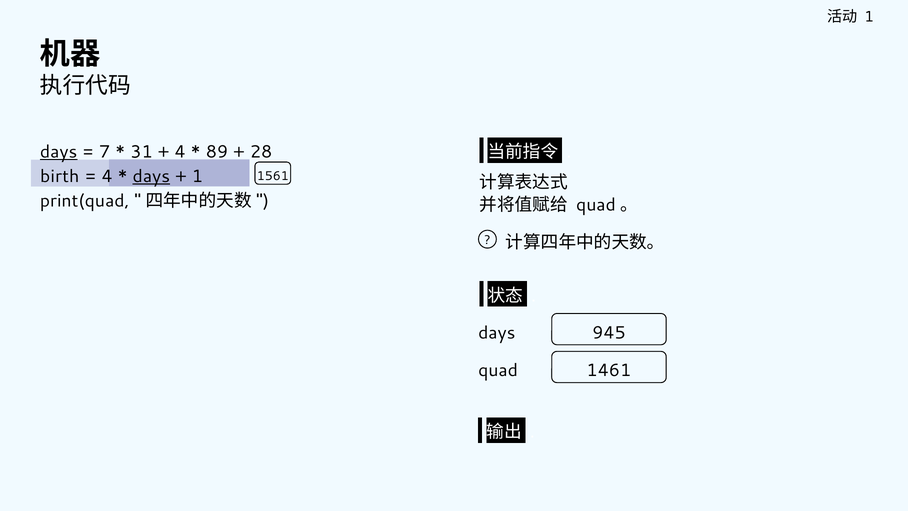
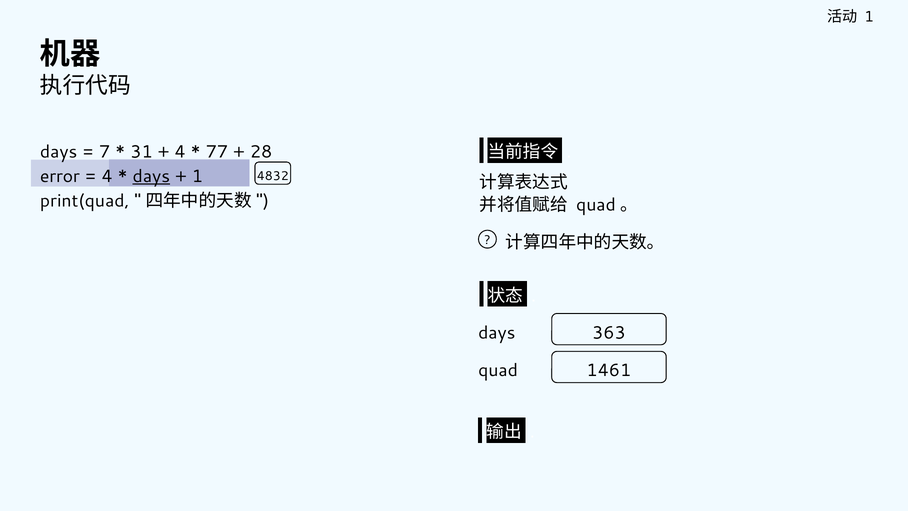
days underline: present -> none (59, 152)
89: 89 -> 77 (217, 152)
birth: birth -> error (60, 176)
1561: 1561 -> 4832 (273, 176)
945: 945 -> 363 (609, 333)
